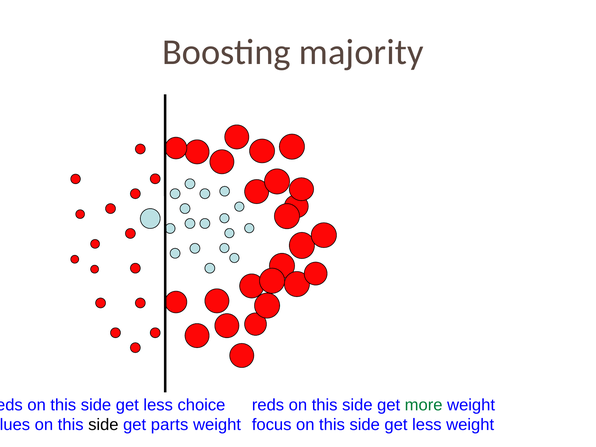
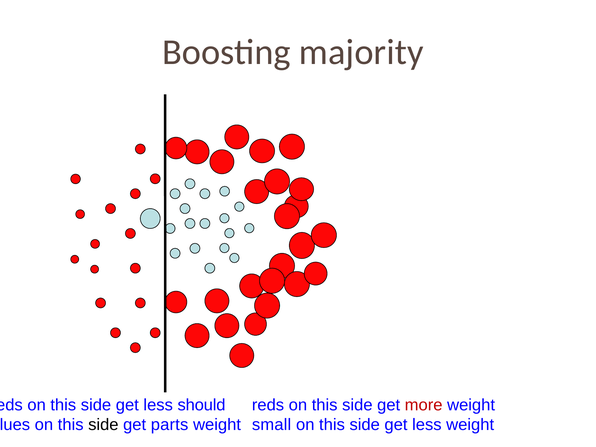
choice: choice -> should (202, 405)
more colour: green -> red (424, 405)
focus: focus -> small (272, 425)
